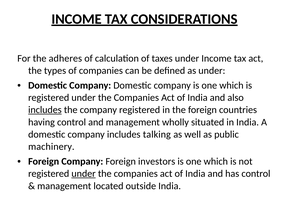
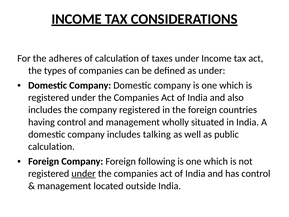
includes underline: present -> none (45, 110)
machinery: machinery -> calculation (51, 146)
investors: investors -> following (157, 161)
